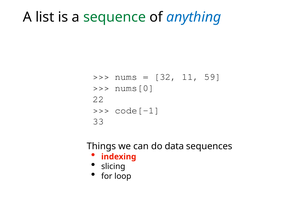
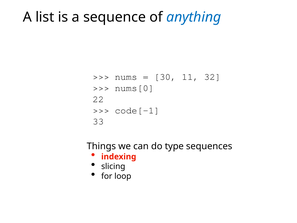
sequence colour: green -> black (115, 17)
32: 32 -> 30 (165, 77)
59: 59 -> 32 (213, 77)
data: data -> type (174, 146)
